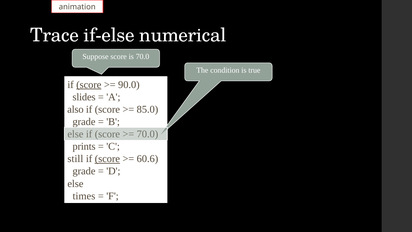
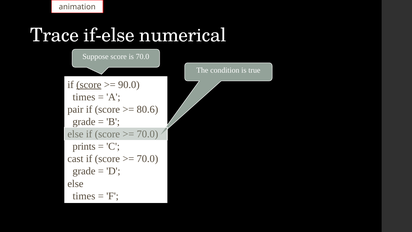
slides: slides -> times (84, 97)
also: also -> pair (75, 109)
85.0: 85.0 -> 80.6 (147, 109)
still: still -> cast (75, 159)
score underline: present -> none (107, 159)
60.6: 60.6 -> 70.0 (147, 159)
